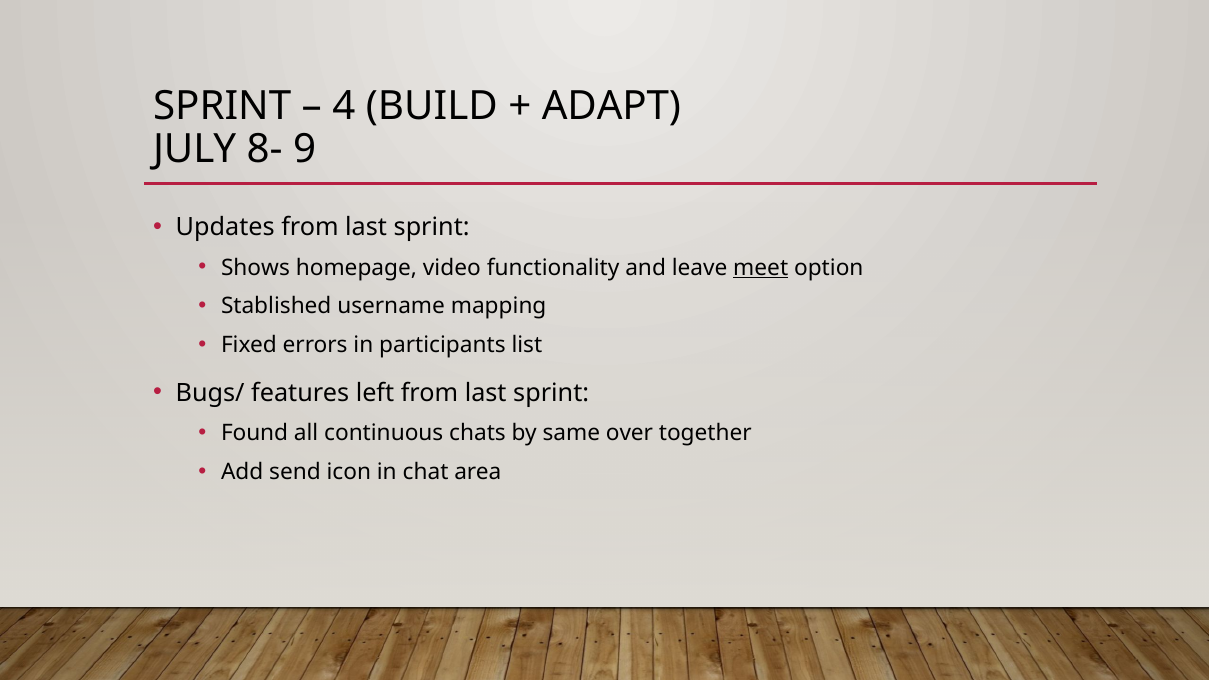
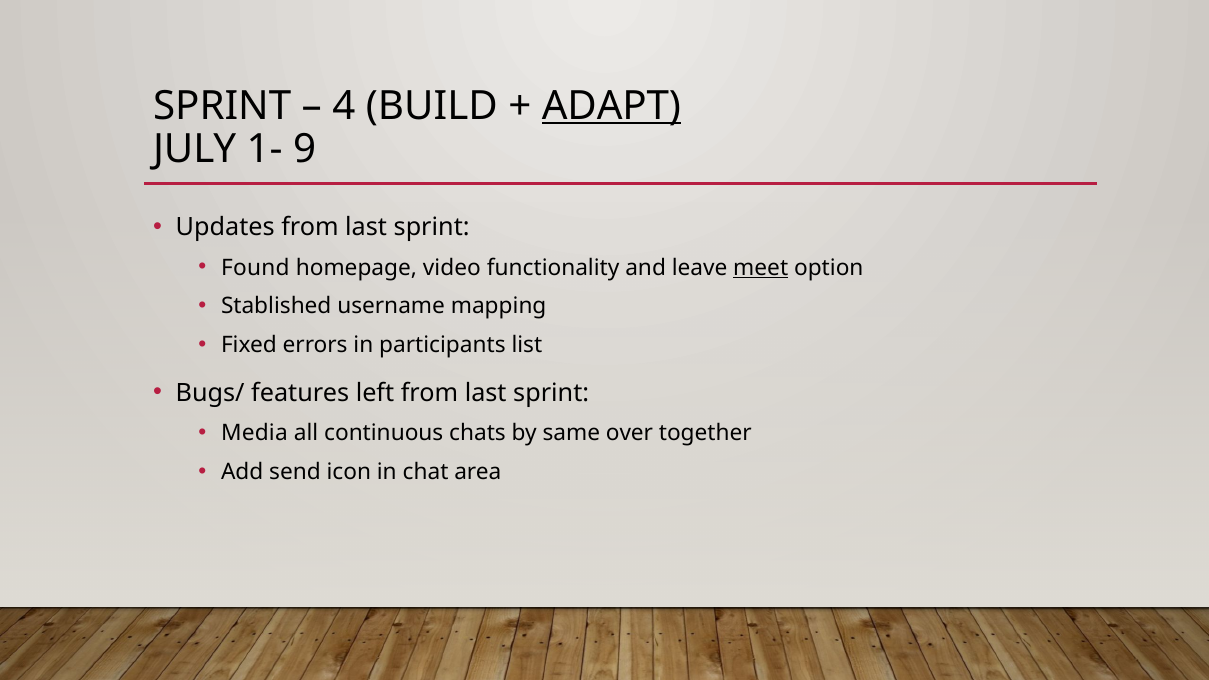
ADAPT underline: none -> present (611, 106)
8-: 8- -> 1- (265, 149)
Shows: Shows -> Found (255, 268)
Found: Found -> Media (254, 433)
